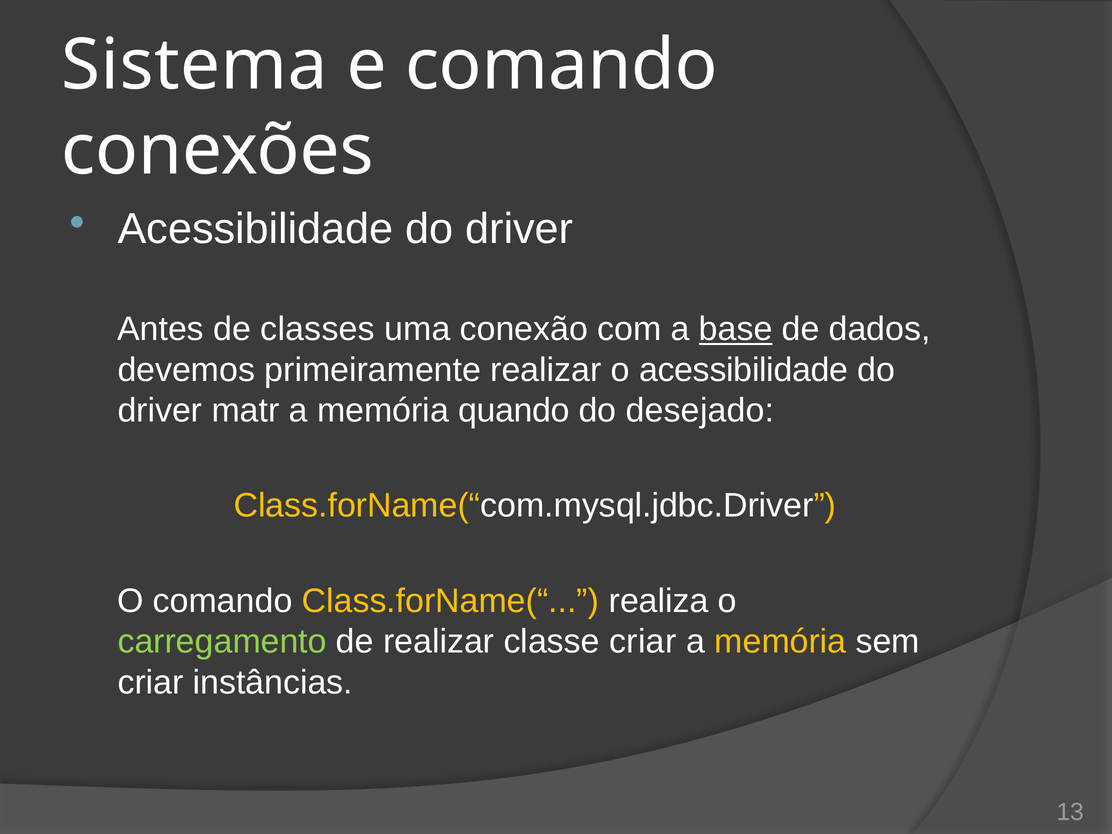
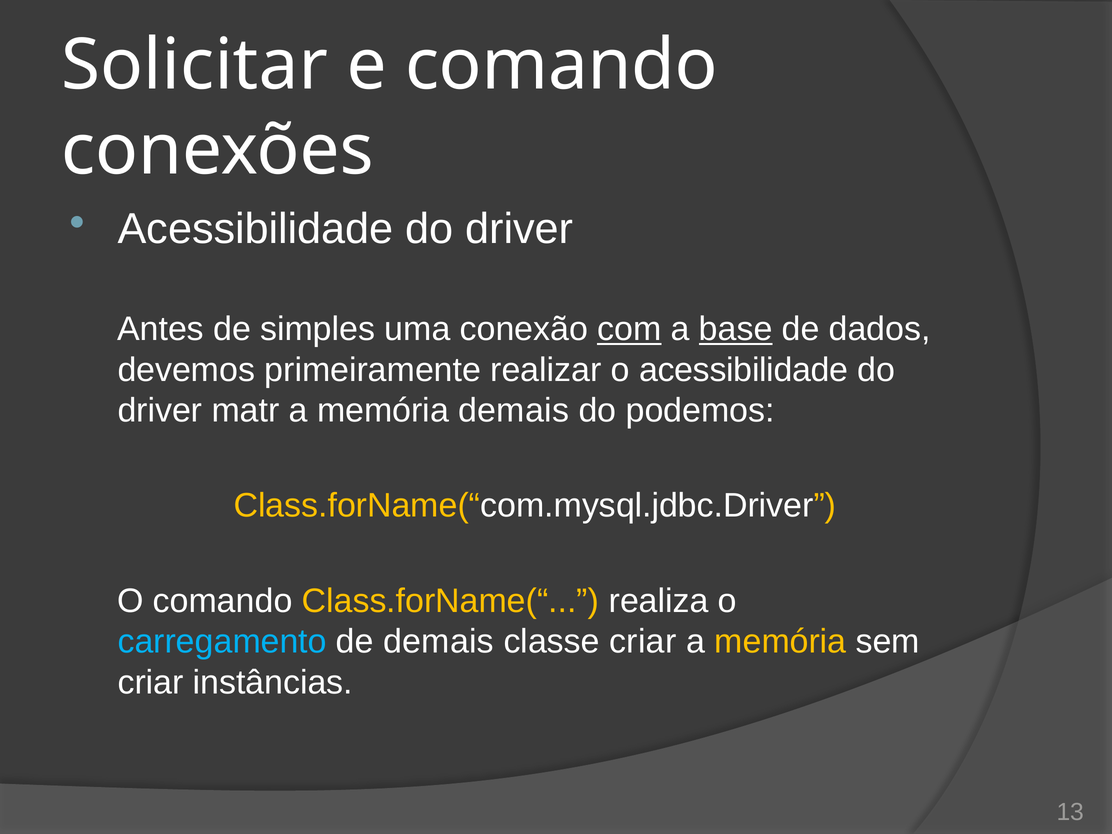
Sistema: Sistema -> Solicitar (195, 65)
classes: classes -> simples (318, 329)
com underline: none -> present (629, 329)
memória quando: quando -> demais (514, 411)
desejado: desejado -> podemos (700, 411)
carregamento colour: light green -> light blue (222, 642)
de realizar: realizar -> demais (439, 642)
